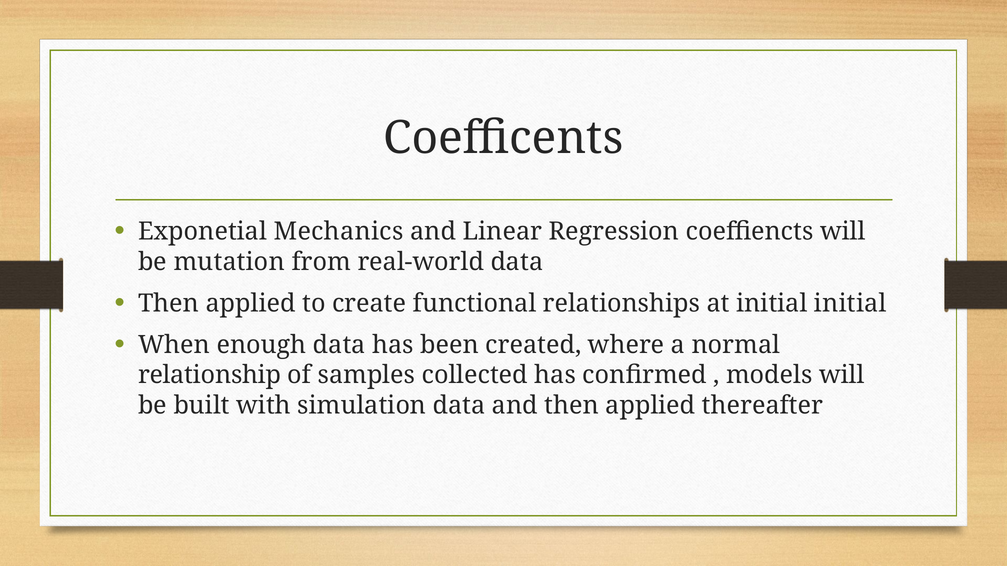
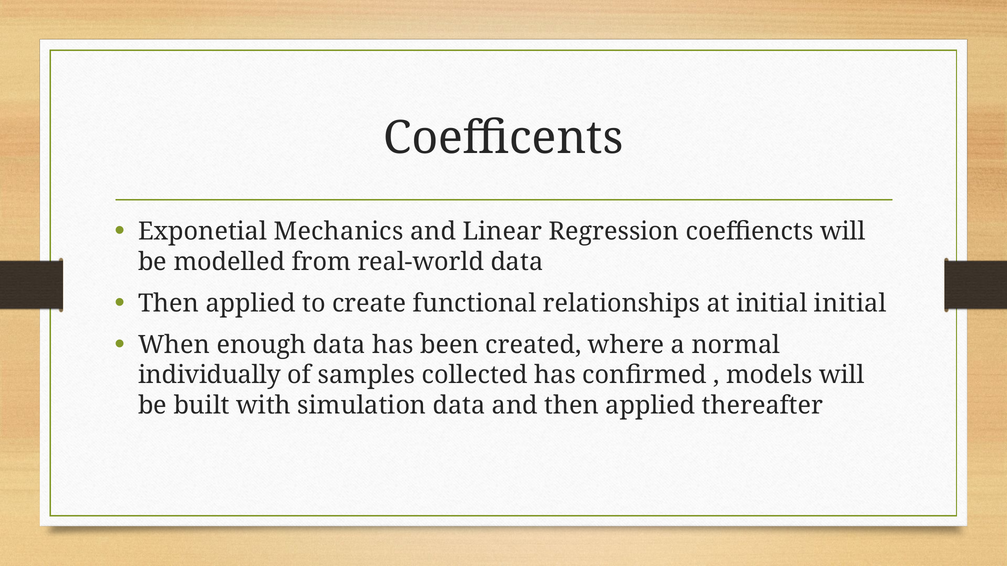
mutation: mutation -> modelled (229, 262)
relationship: relationship -> individually (210, 375)
